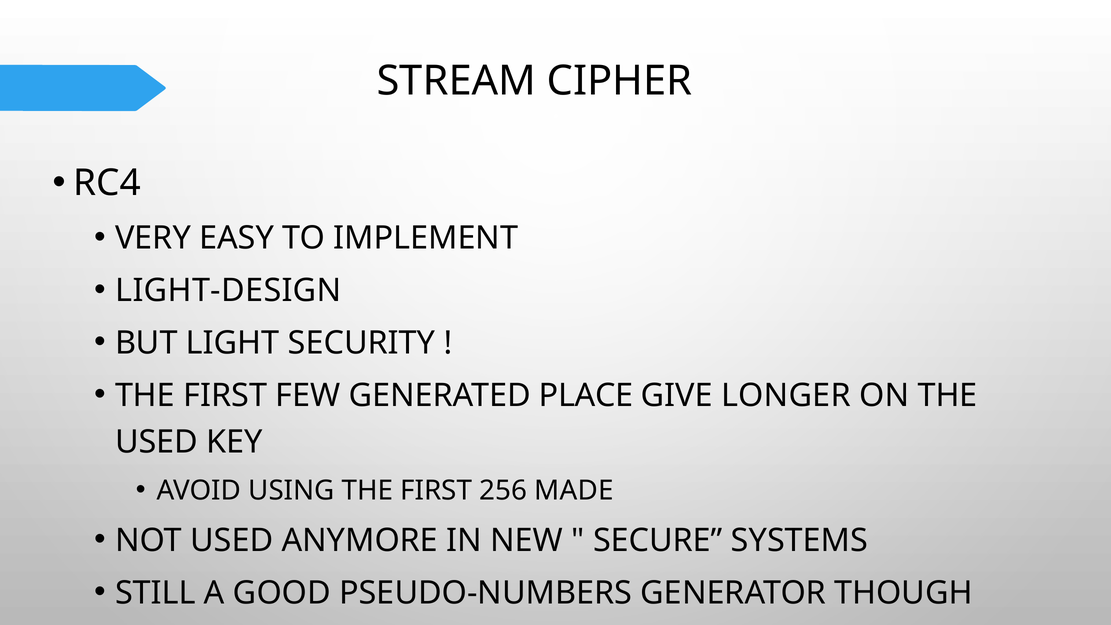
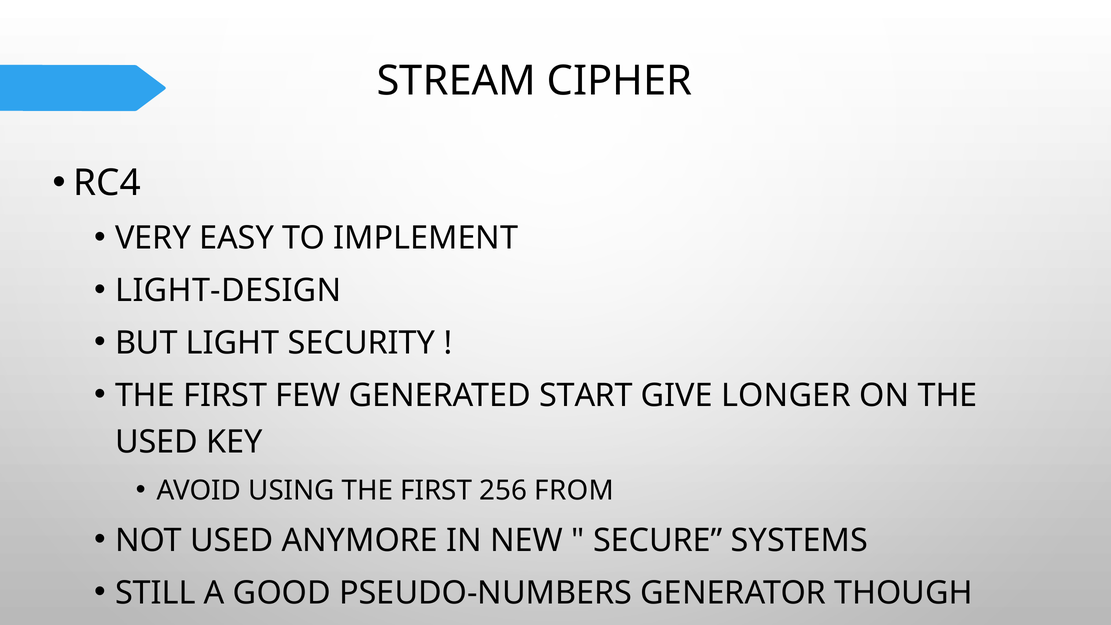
PLACE: PLACE -> START (586, 395)
MADE: MADE -> FROM (574, 490)
